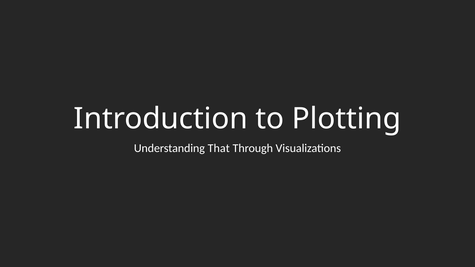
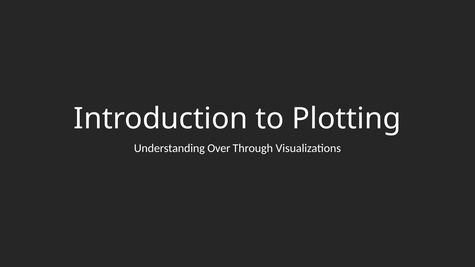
That: That -> Over (219, 148)
